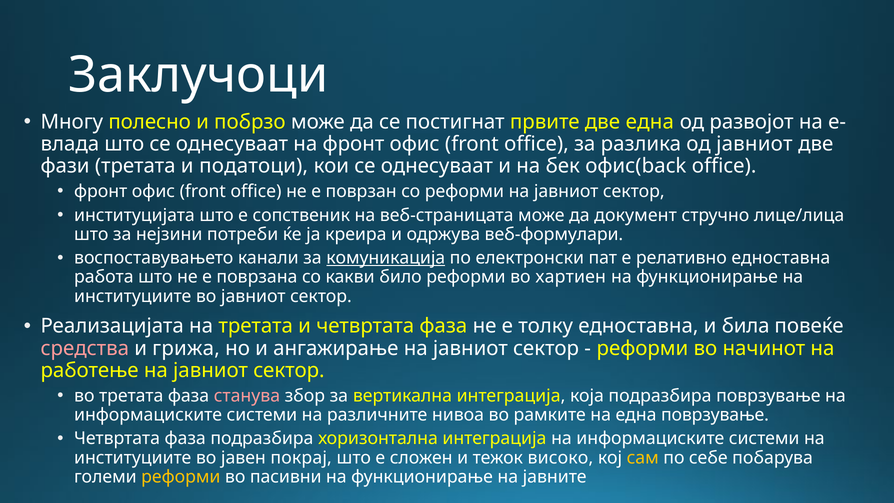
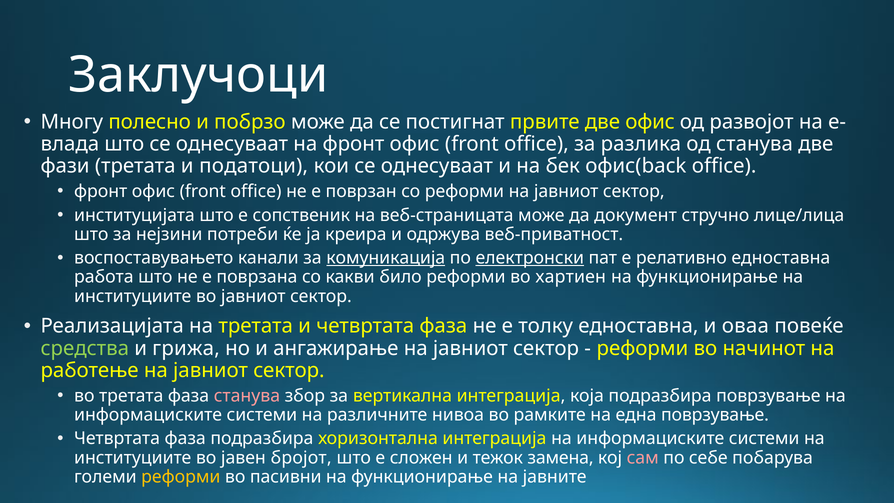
две една: една -> офис (650, 122)
од јавниот: јавниот -> станува (754, 144)
веб-формулари: веб-формулари -> веб-приватност (554, 234)
електронски underline: none -> present (530, 258)
била: била -> оваа (745, 326)
средства colour: pink -> light green (85, 348)
покрај: покрај -> бројот (301, 458)
високо: високо -> замена (561, 458)
сам colour: yellow -> pink (643, 458)
